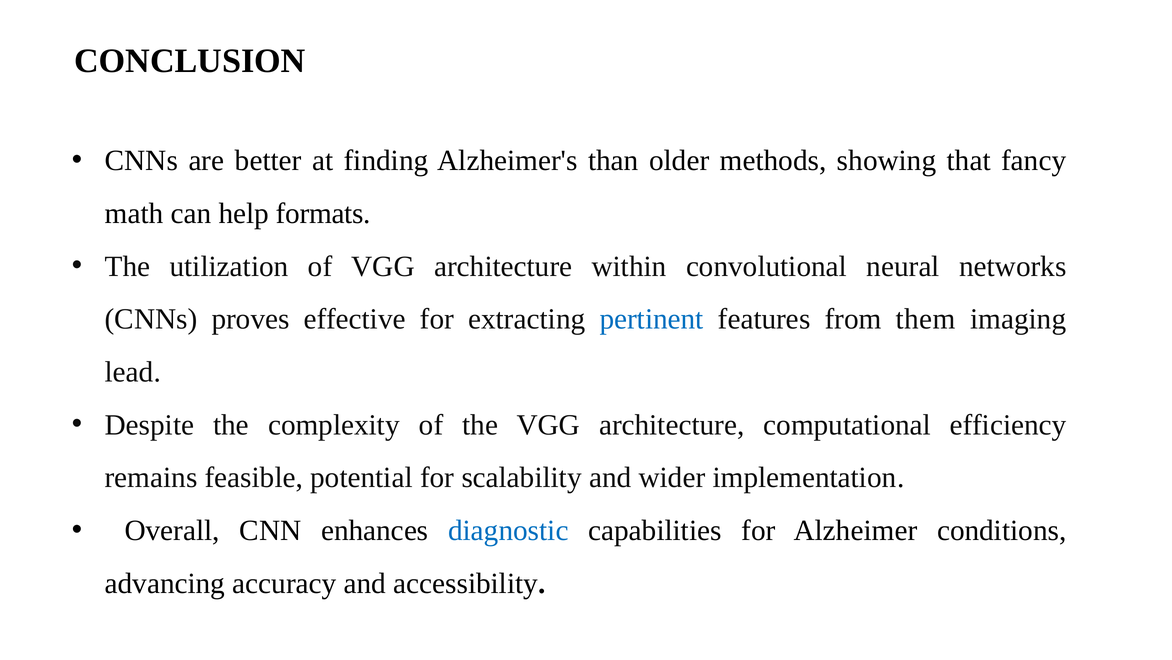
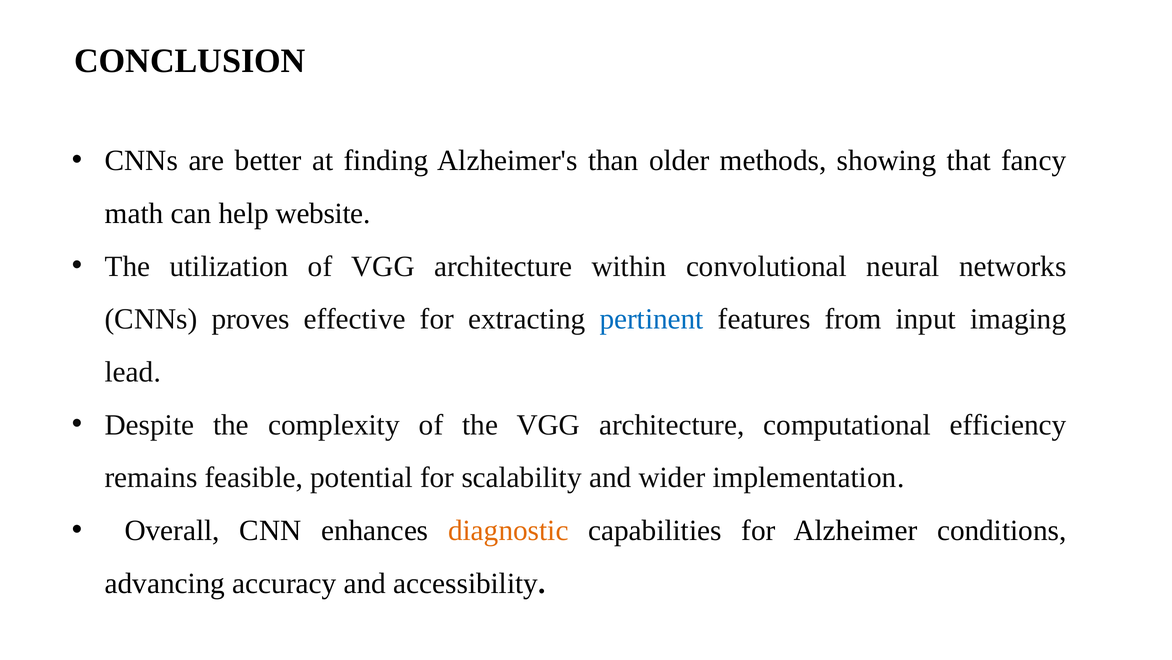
formats: formats -> website (323, 213)
them: them -> input (926, 319)
diagnostic colour: blue -> orange (508, 530)
